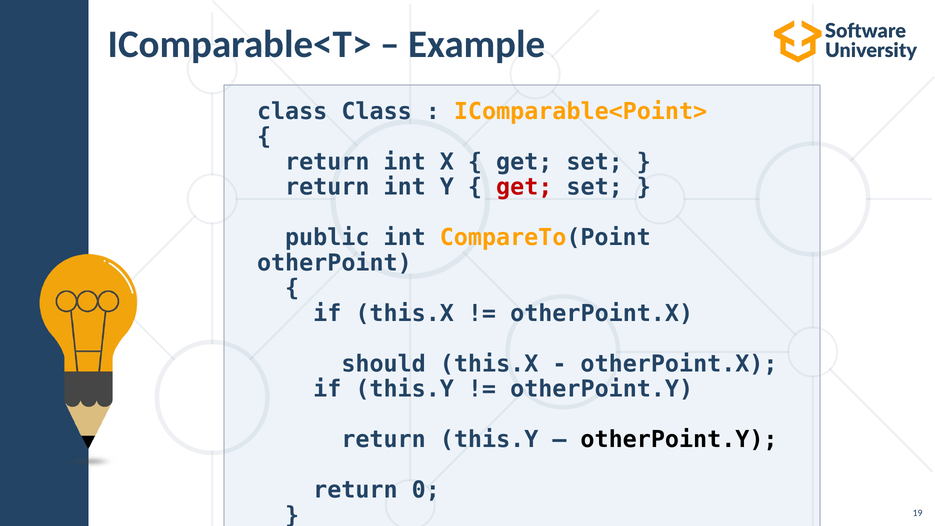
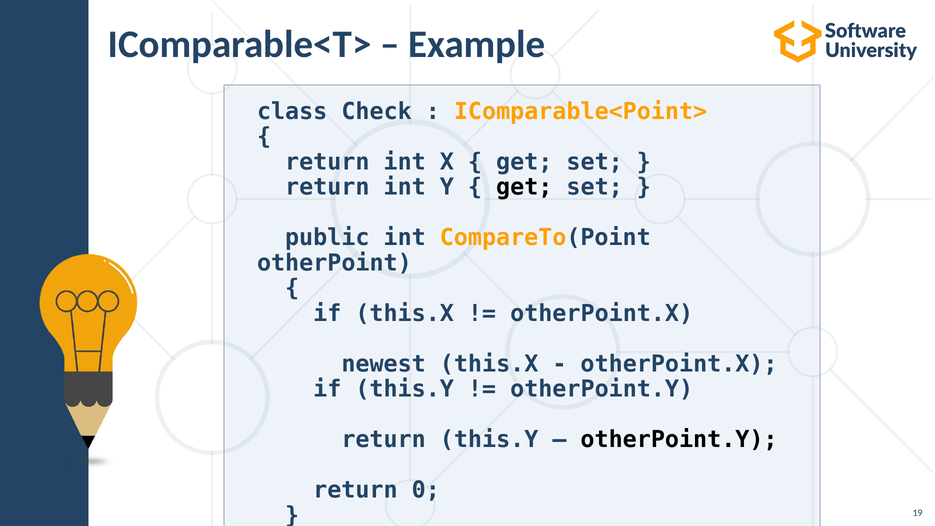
class Class: Class -> Check (377, 111)
get colour: red -> black (524, 187)
should: should -> newest (384, 364)
